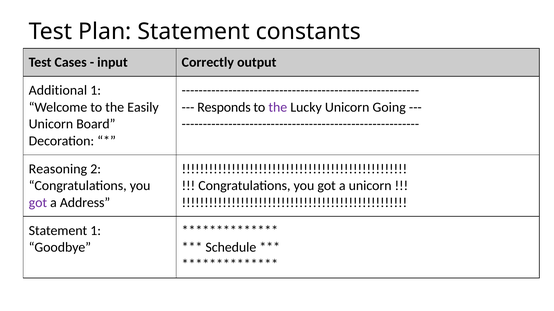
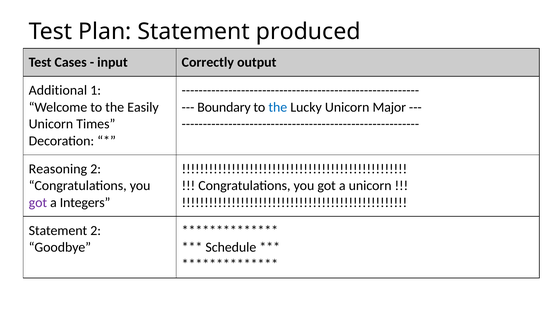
constants: constants -> produced (308, 32)
Responds: Responds -> Boundary (224, 107)
the colour: purple -> blue (278, 107)
Going: Going -> Major (389, 107)
Board: Board -> Times (96, 124)
Address: Address -> Integers (85, 203)
Statement 1: 1 -> 2 (96, 231)
